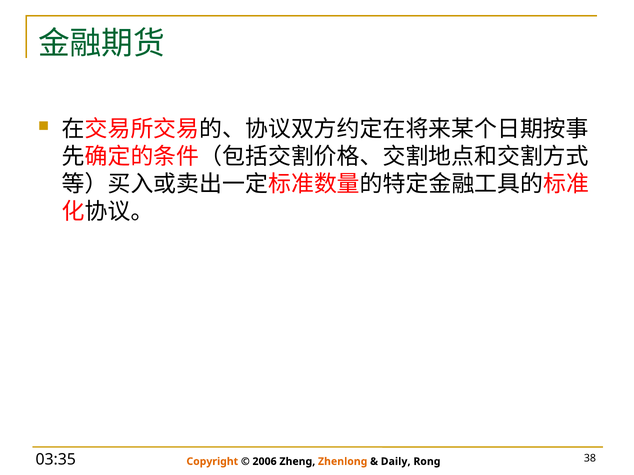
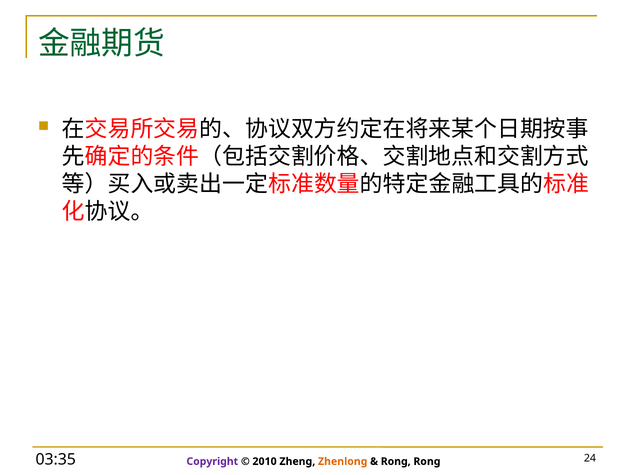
Copyright colour: orange -> purple (212, 462)
2006: 2006 -> 2010 (265, 462)
Daily: Daily -> Rong (396, 462)
38: 38 -> 24 (590, 459)
